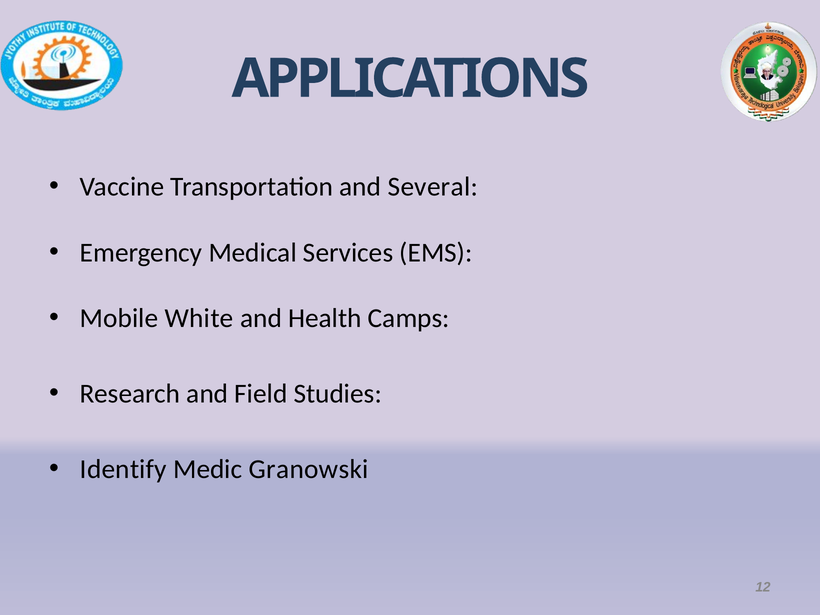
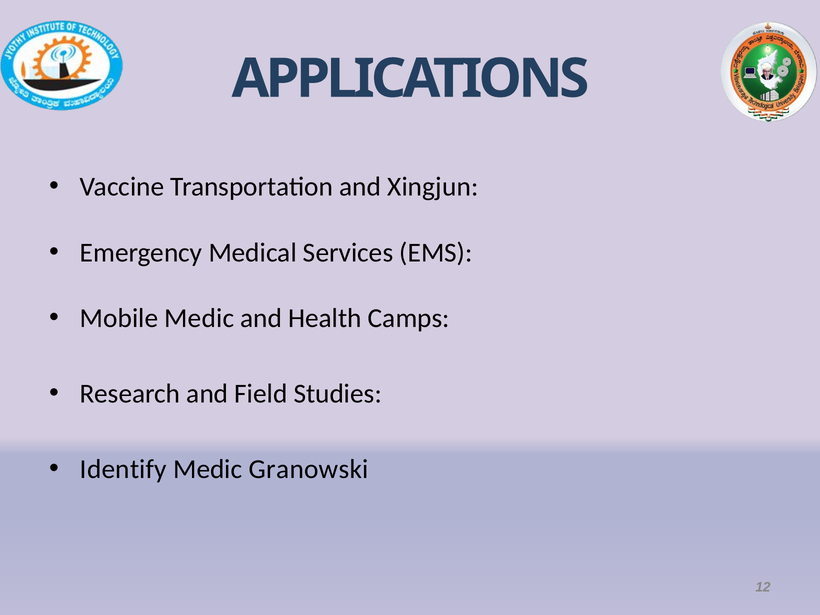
Several: Several -> Xingjun (433, 187)
Mobile White: White -> Medic (199, 318)
